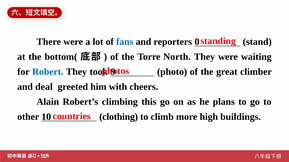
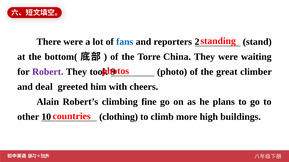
0: 0 -> 2 (197, 42)
North: North -> China (177, 57)
Robert colour: blue -> purple (48, 72)
this: this -> fine (149, 102)
